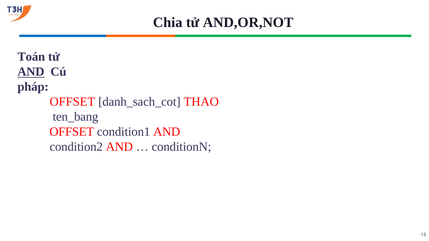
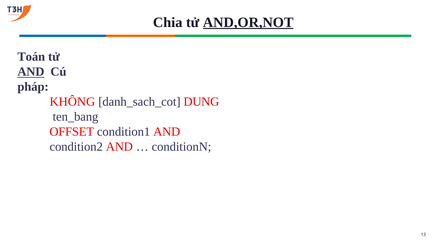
AND,OR,NOT underline: none -> present (248, 22)
OFFSET: OFFSET -> KHÔNG (72, 102)
THAO: THAO -> DUNG (201, 102)
